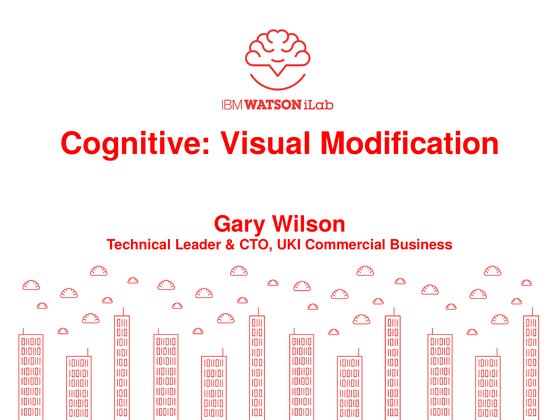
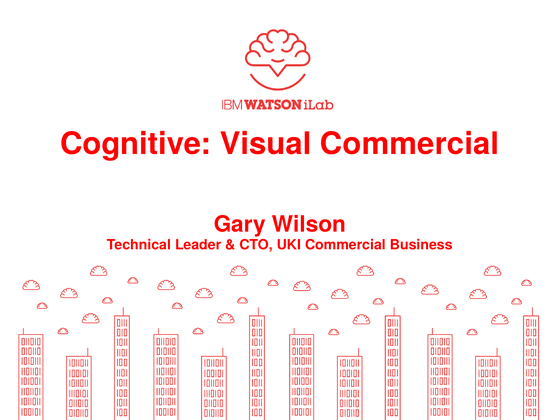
Visual Modification: Modification -> Commercial (410, 144)
